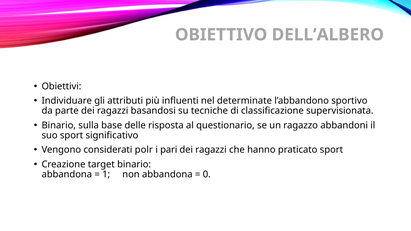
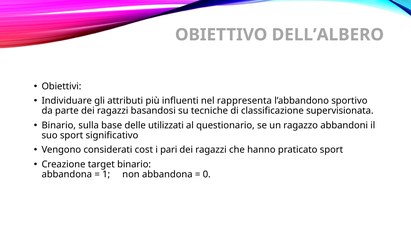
determinate: determinate -> rappresenta (244, 101)
risposta: risposta -> utilizzati (166, 125)
polr: polr -> cost (144, 150)
